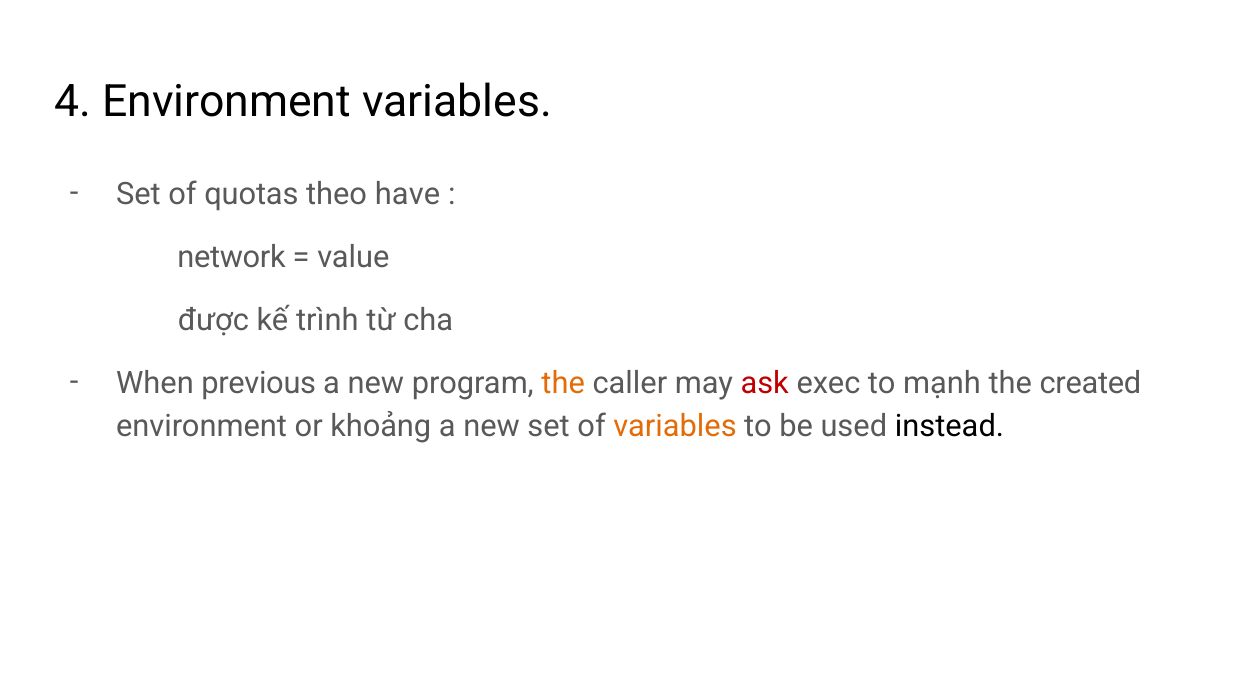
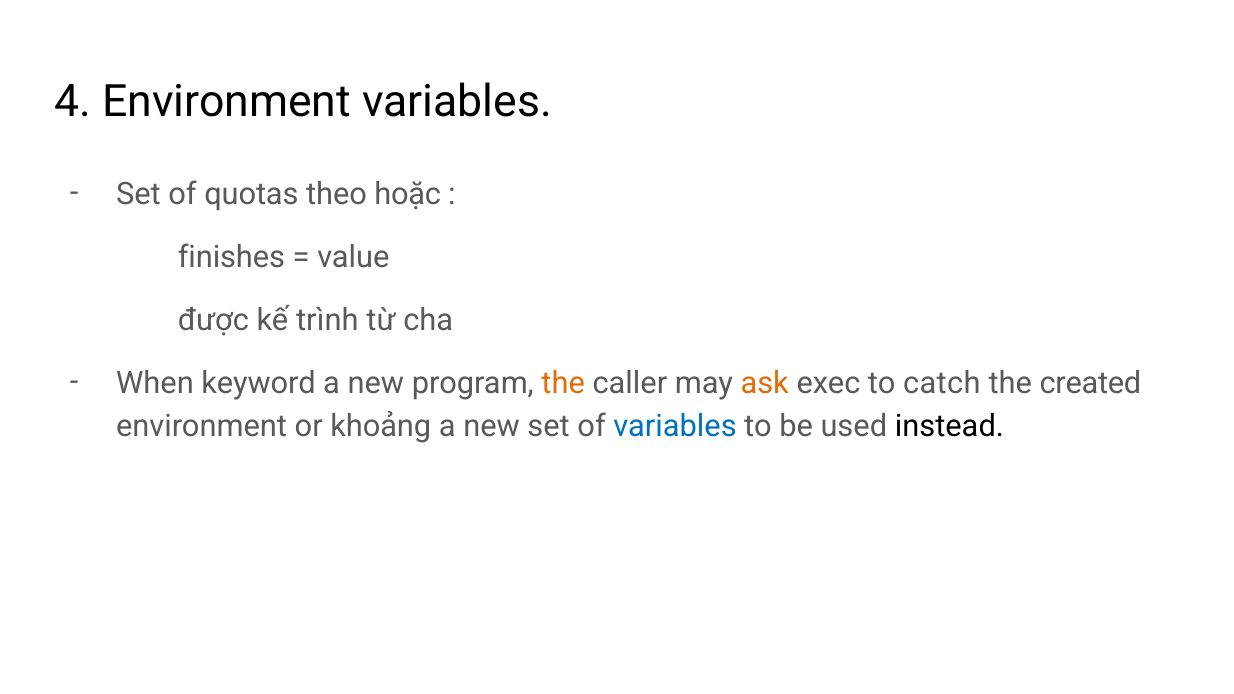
have: have -> hoặc (408, 194)
network: network -> finishes (231, 257)
previous: previous -> keyword (259, 383)
ask colour: red -> orange (765, 383)
mạnh: mạnh -> catch (942, 383)
variables colour: orange -> blue (675, 426)
